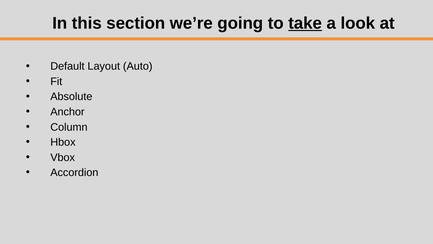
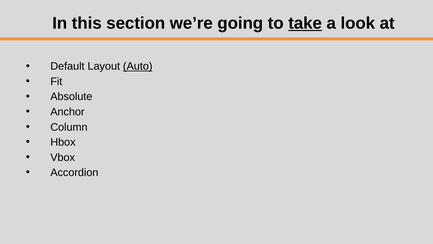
Auto underline: none -> present (138, 66)
